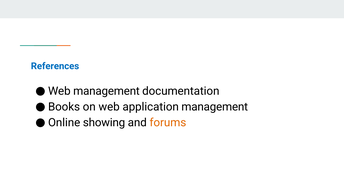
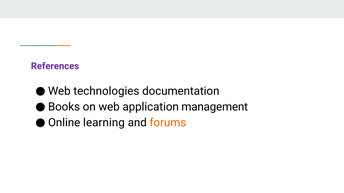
References colour: blue -> purple (55, 66)
management: management -> technologies (106, 91)
showing: showing -> learning (104, 123)
